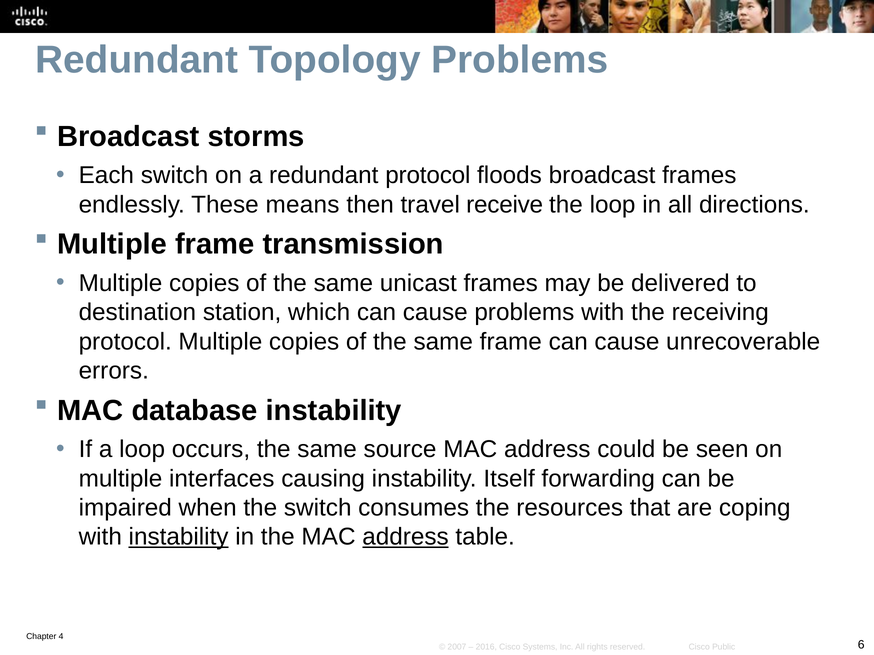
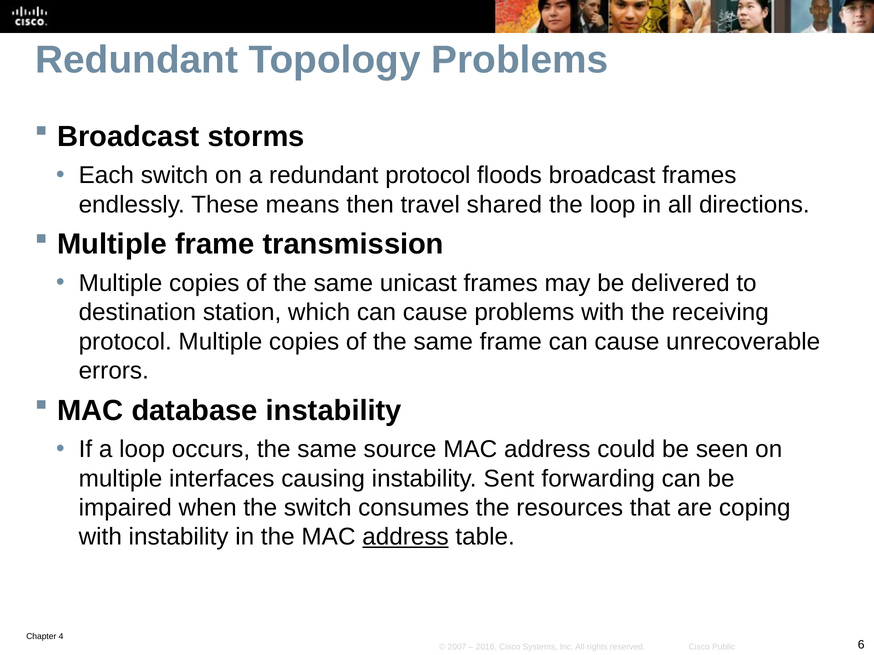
receive: receive -> shared (504, 205)
Itself: Itself -> Sent (509, 479)
instability underline: present -> none (179, 537)
